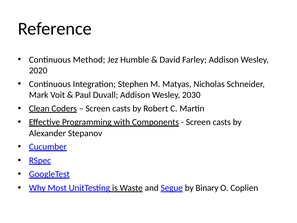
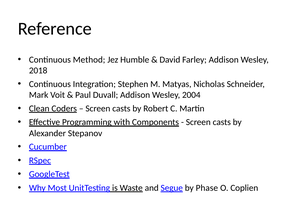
2020: 2020 -> 2018 (38, 70)
2030: 2030 -> 2004 (191, 95)
Binary: Binary -> Phase (207, 188)
